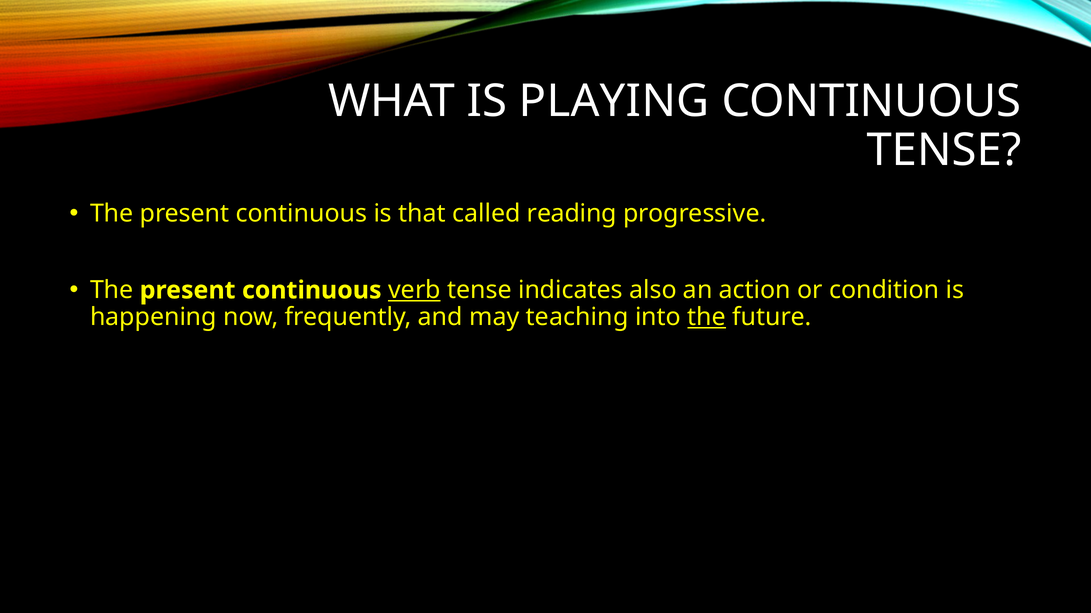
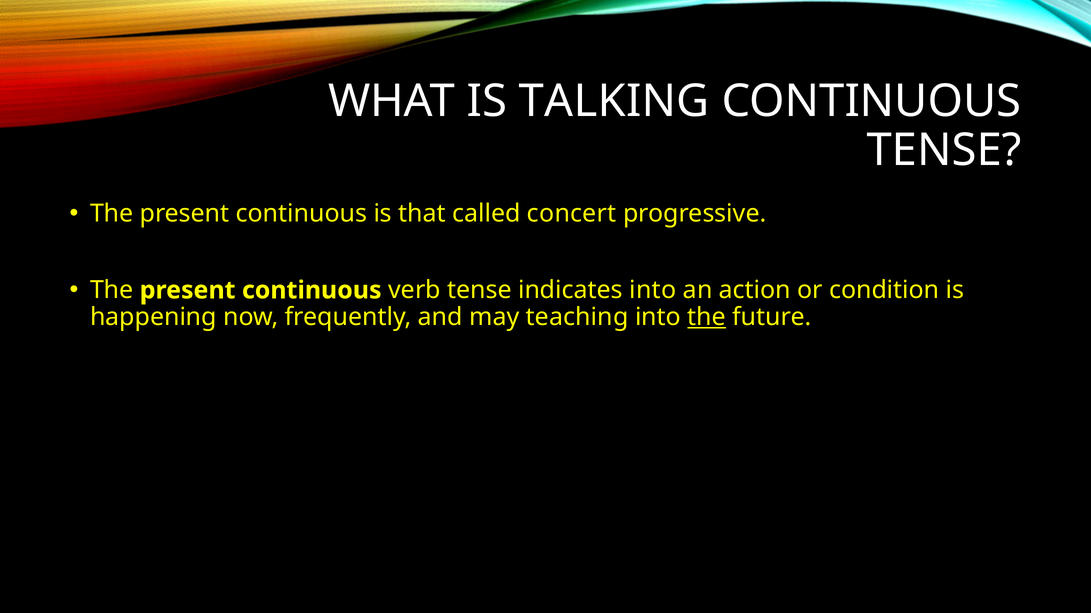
PLAYING: PLAYING -> TALKING (614, 101)
reading: reading -> concert (572, 214)
verb underline: present -> none (414, 291)
indicates also: also -> into (653, 291)
